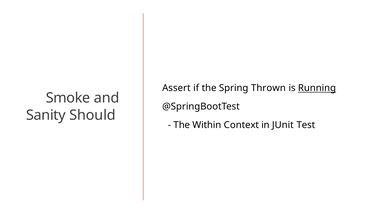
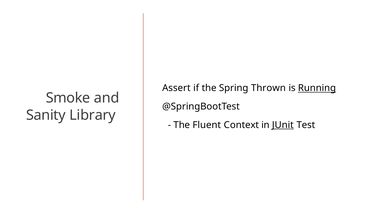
Should: Should -> Library (93, 115)
Within: Within -> Fluent (207, 125)
JUnit underline: none -> present (283, 125)
